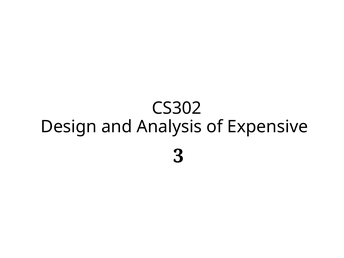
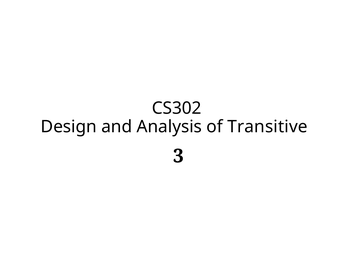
Expensive: Expensive -> Transitive (268, 127)
